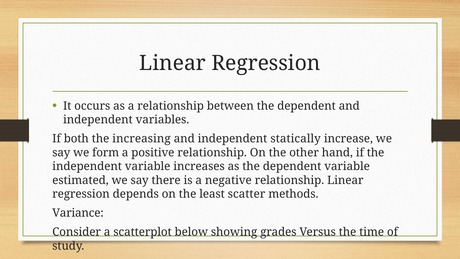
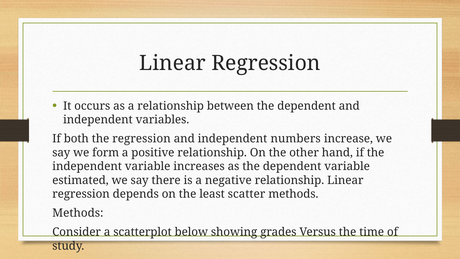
the increasing: increasing -> regression (141, 139)
statically: statically -> numbers (296, 139)
Variance: Variance -> Methods (78, 213)
